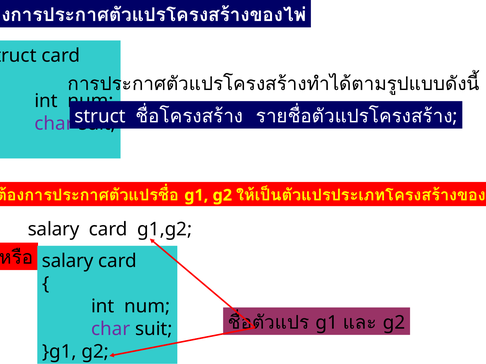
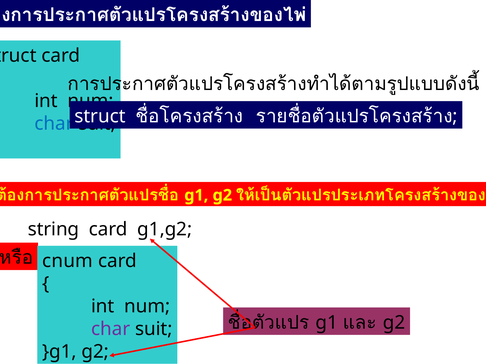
char colour: purple -> blue (54, 124)
salary: salary -> string (54, 230)
salary: salary -> cnum (68, 261)
